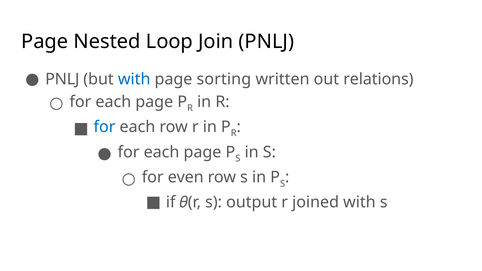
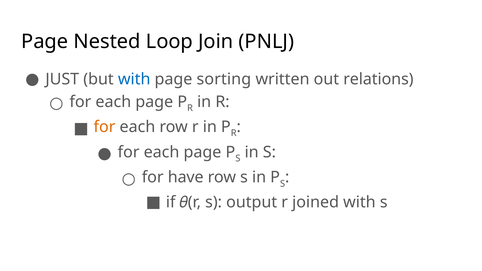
PNLJ: PNLJ -> JUST (62, 79)
for colour: blue -> orange (104, 127)
even: even -> have (186, 177)
